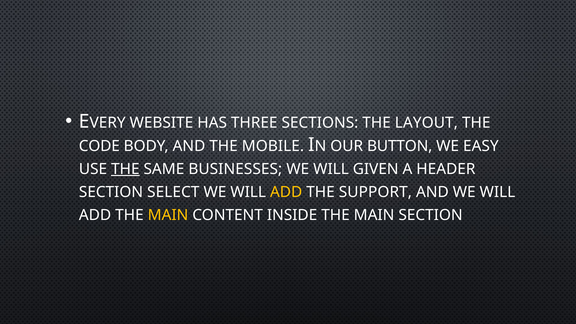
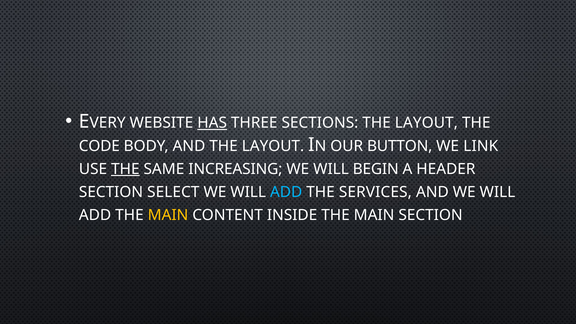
HAS underline: none -> present (212, 123)
AND THE MOBILE: MOBILE -> LAYOUT (273, 146)
EASY: EASY -> LINK (481, 146)
BUSINESSES: BUSINESSES -> INCREASING (235, 169)
GIVEN: GIVEN -> BEGIN (376, 169)
ADD colour: yellow -> light blue (286, 192)
SUPPORT: SUPPORT -> SERVICES (375, 192)
